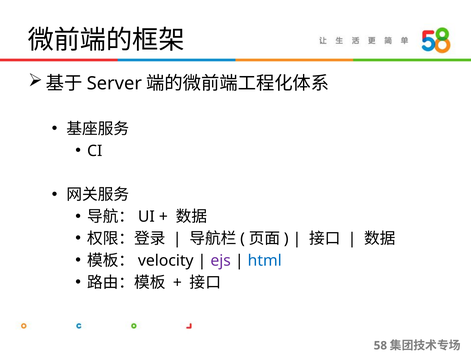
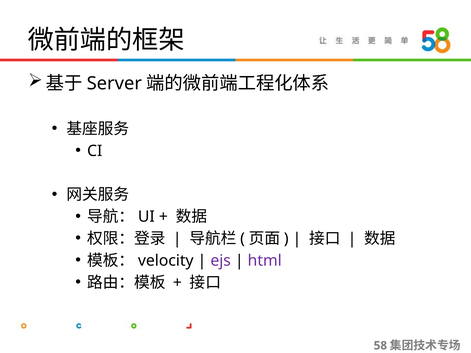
html colour: blue -> purple (265, 261)
